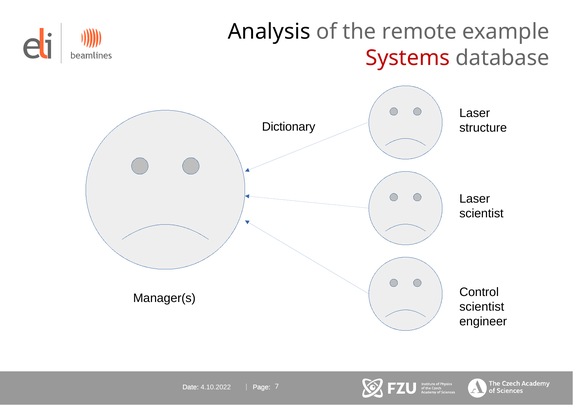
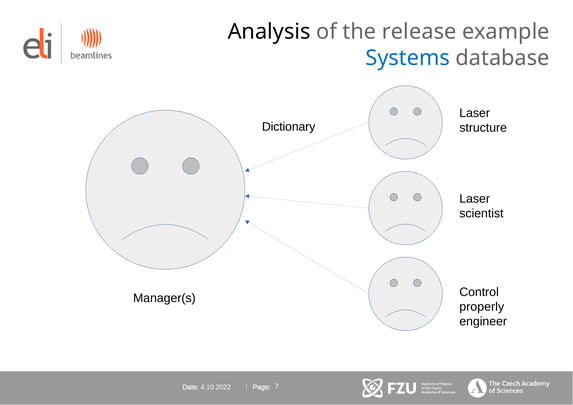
remote: remote -> release (419, 32)
Systems colour: red -> blue (408, 58)
scientist: scientist -> properly (482, 307)
